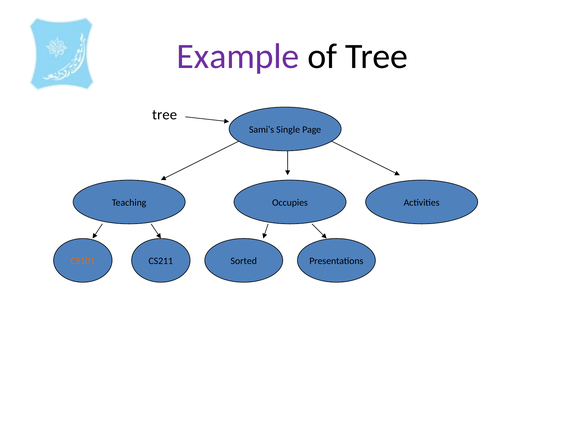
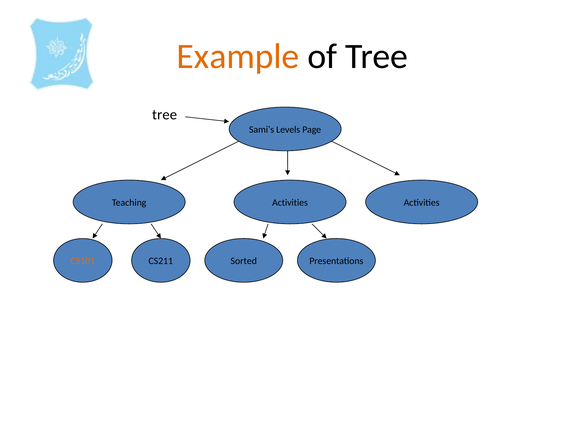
Example colour: purple -> orange (238, 57)
Single: Single -> Levels (288, 130)
Teaching Occupies: Occupies -> Activities (290, 203)
